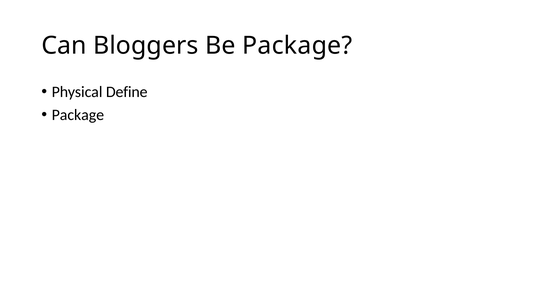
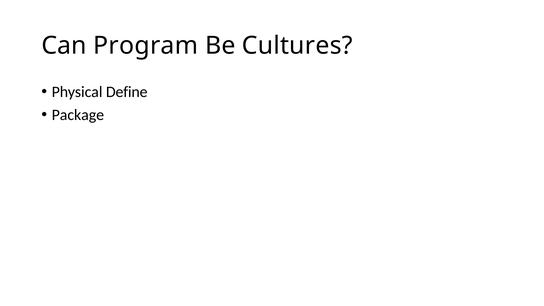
Bloggers: Bloggers -> Program (146, 46)
Be Package: Package -> Cultures (297, 46)
